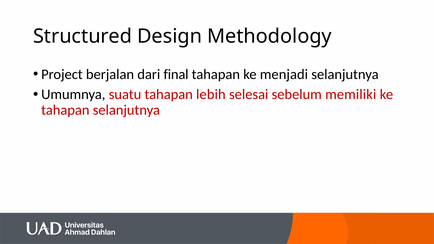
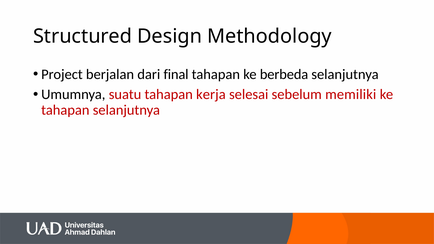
menjadi: menjadi -> berbeda (284, 74)
lebih: lebih -> kerja (211, 95)
